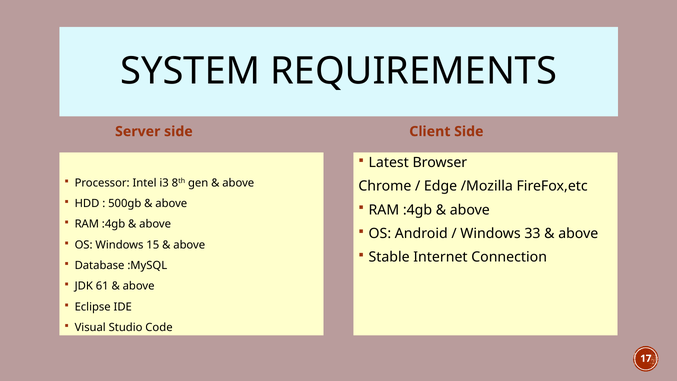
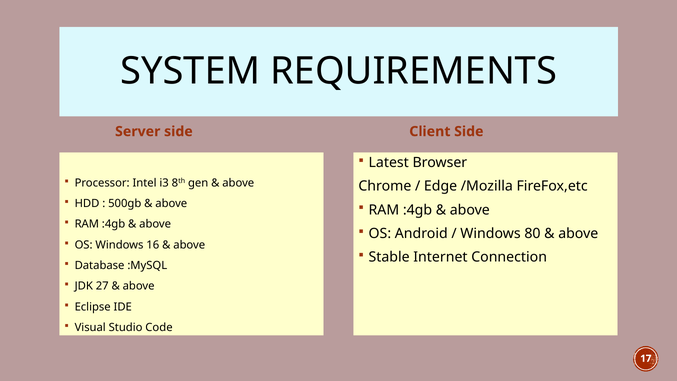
33: 33 -> 80 (532, 233)
15: 15 -> 16 (153, 245)
61: 61 -> 27 (102, 286)
